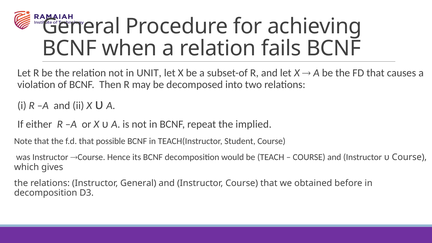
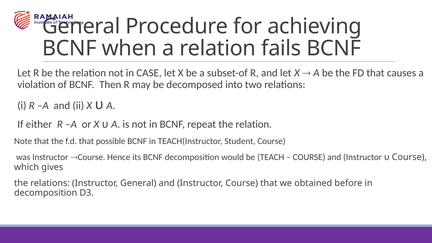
UNIT: UNIT -> CASE (149, 73)
repeat the implied: implied -> relation (254, 124)
